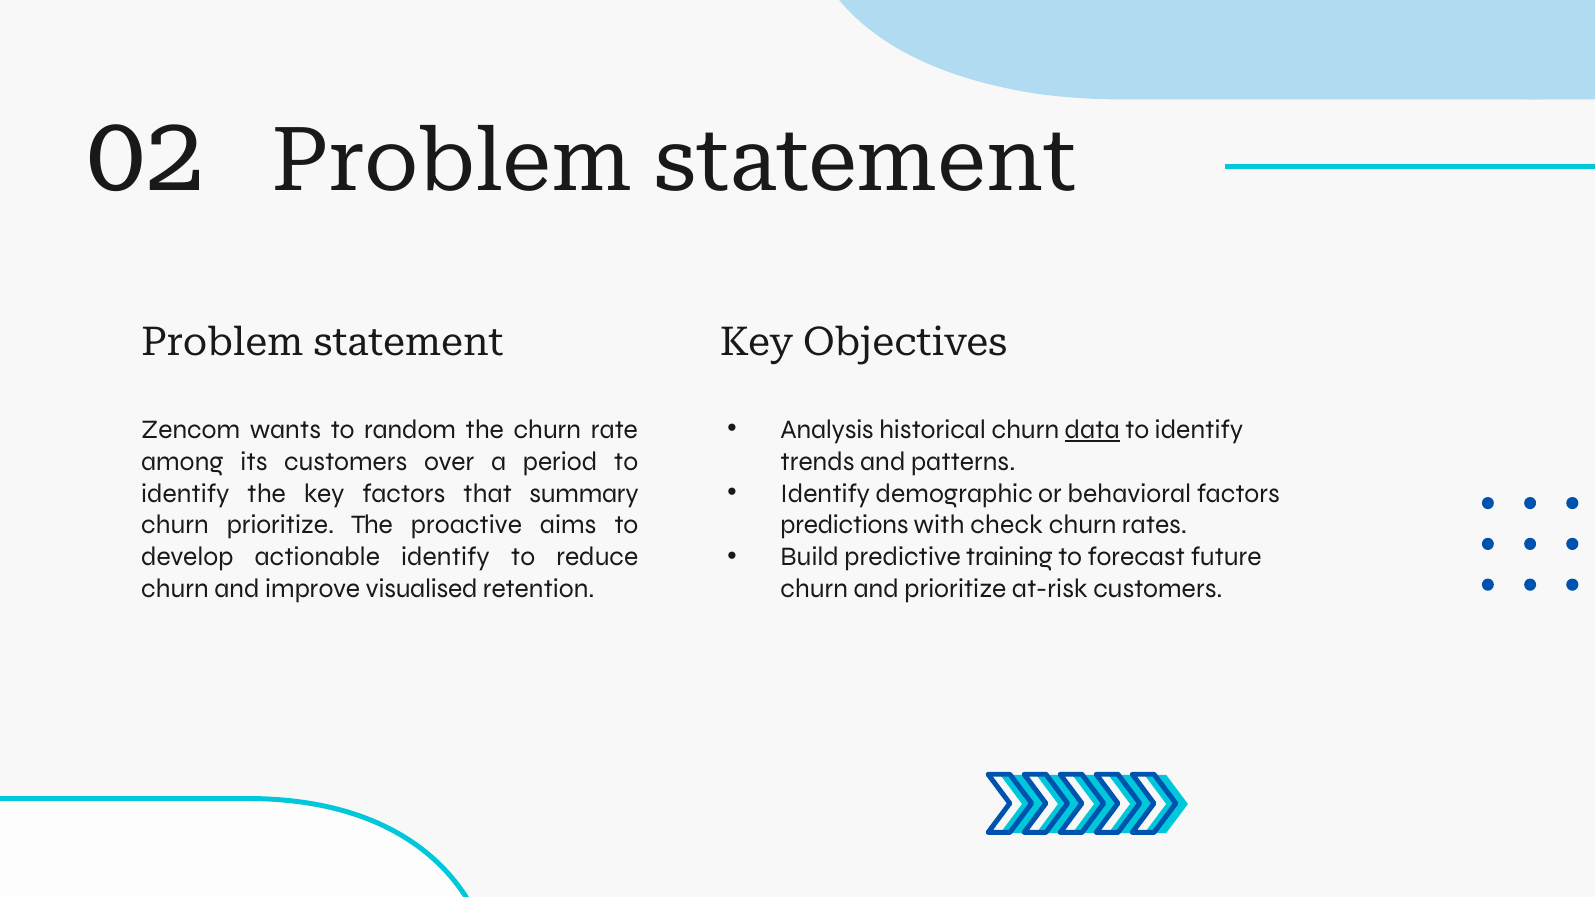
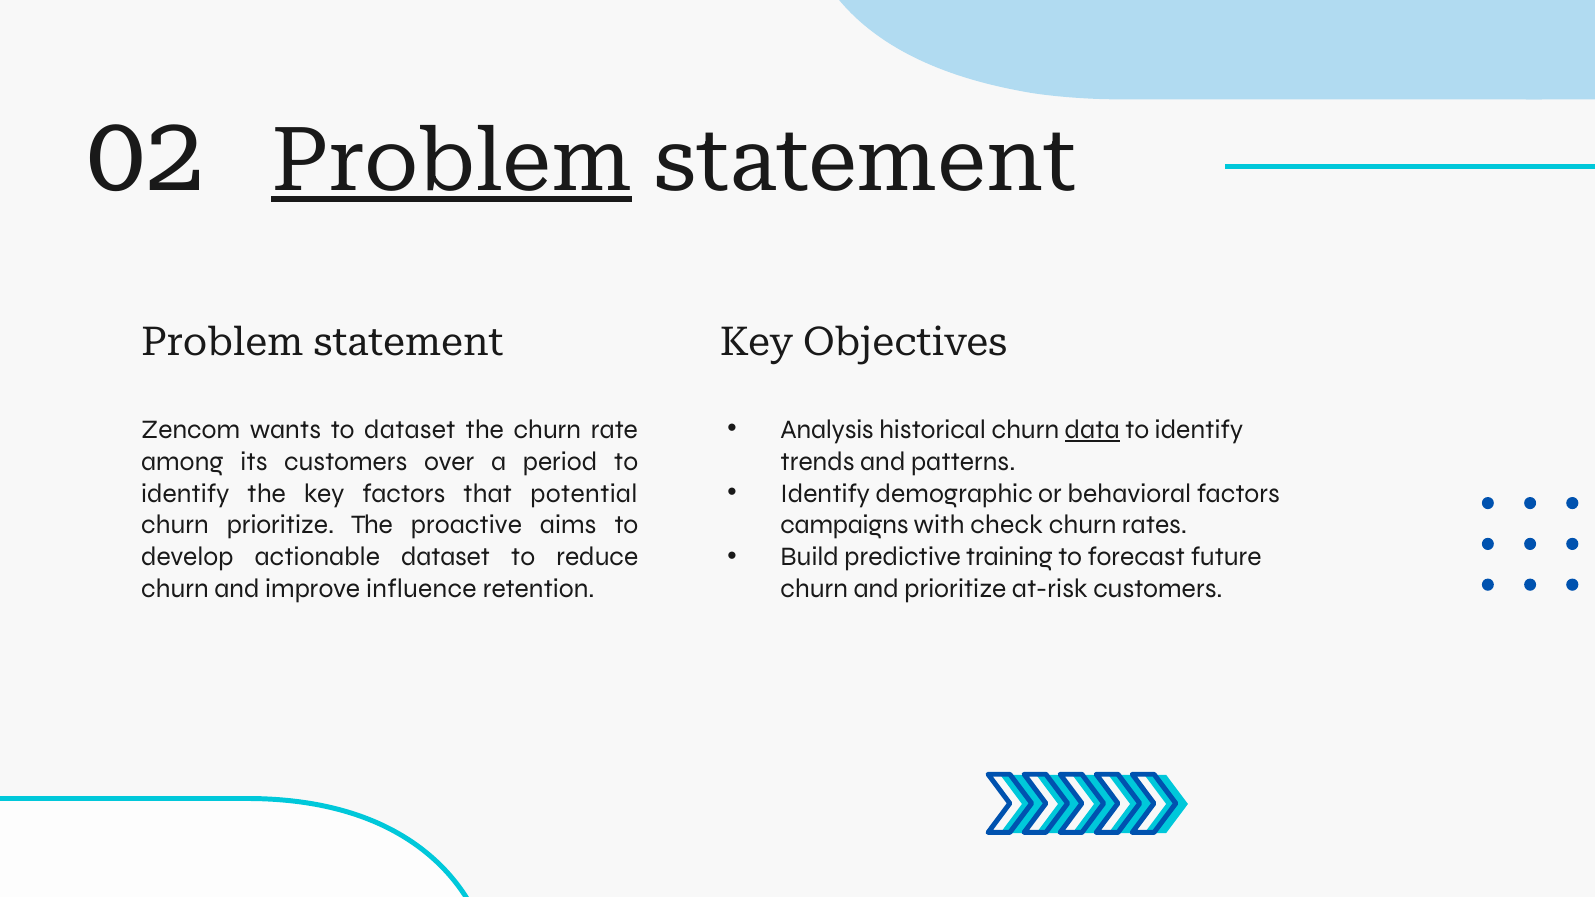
Problem underline: none -> present (452, 161)
to random: random -> dataset (410, 430)
summary: summary -> potential (584, 493)
predictions: predictions -> campaigns (845, 525)
actionable identify: identify -> dataset (446, 557)
visualised: visualised -> influence (421, 589)
